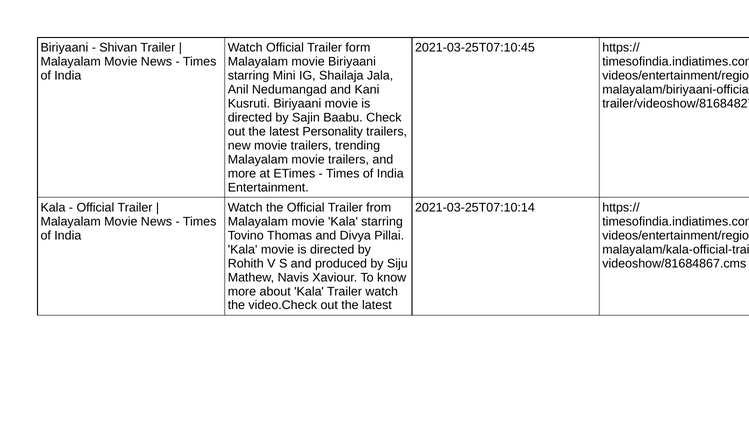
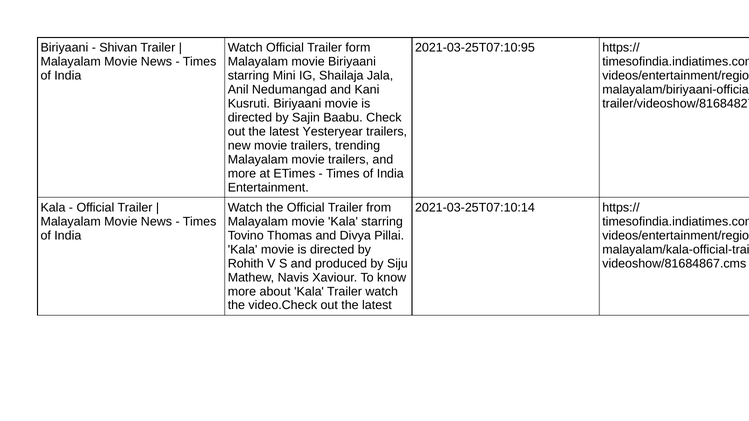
2021-03-25T07:10:45: 2021-03-25T07:10:45 -> 2021-03-25T07:10:95 (475, 48)
Personality: Personality -> Yesteryear (333, 132)
